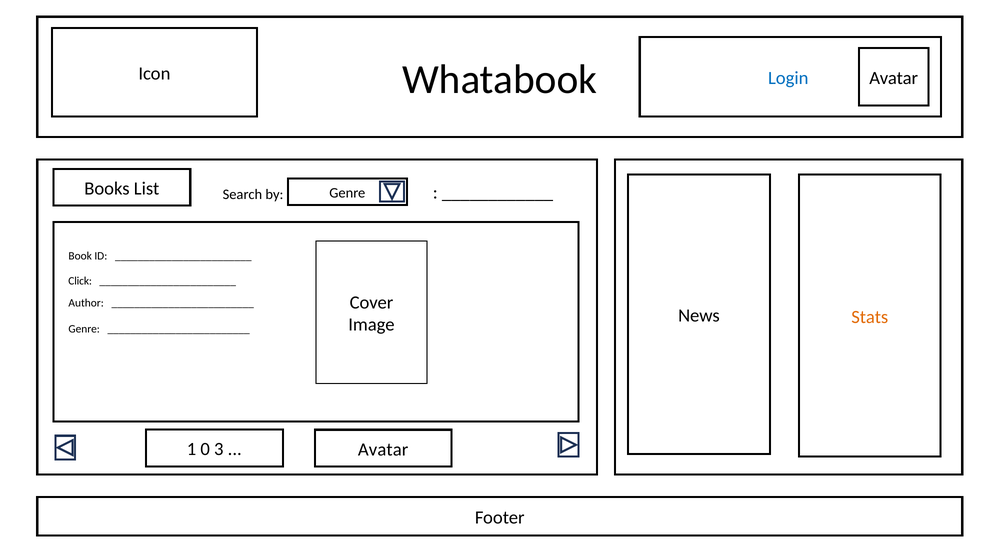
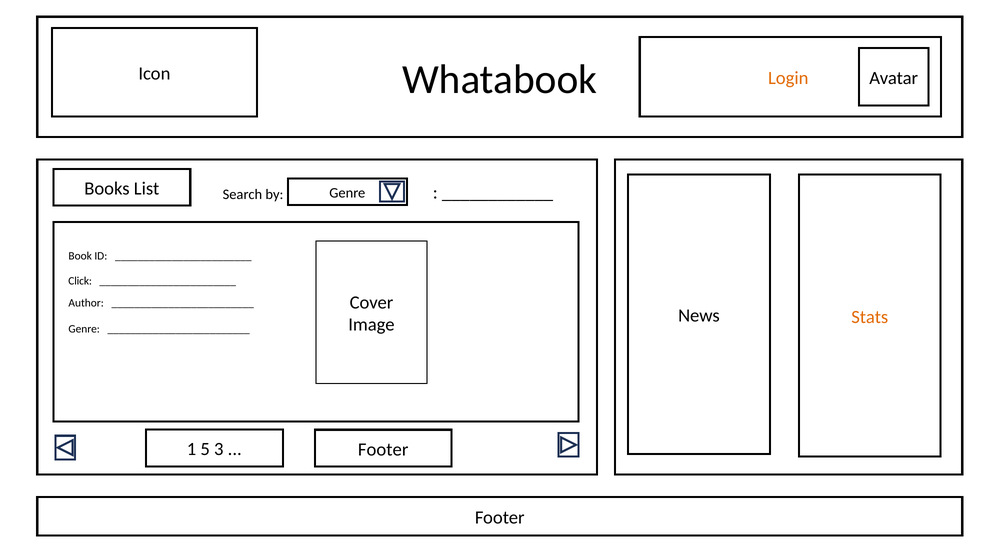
Login colour: blue -> orange (788, 78)
0: 0 -> 5 (205, 449)
Avatar: Avatar -> Footer (383, 450)
